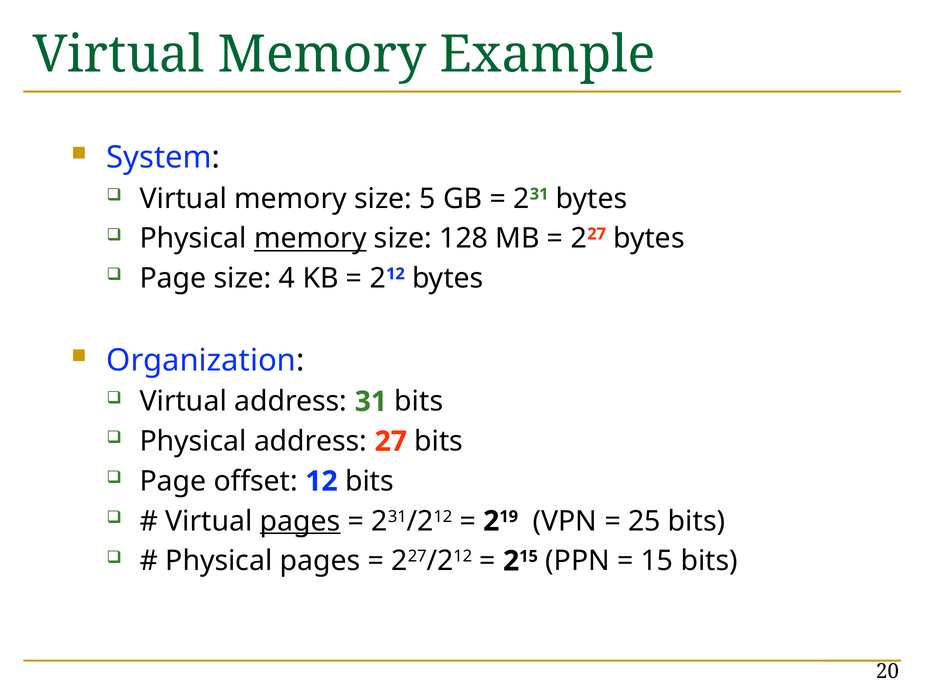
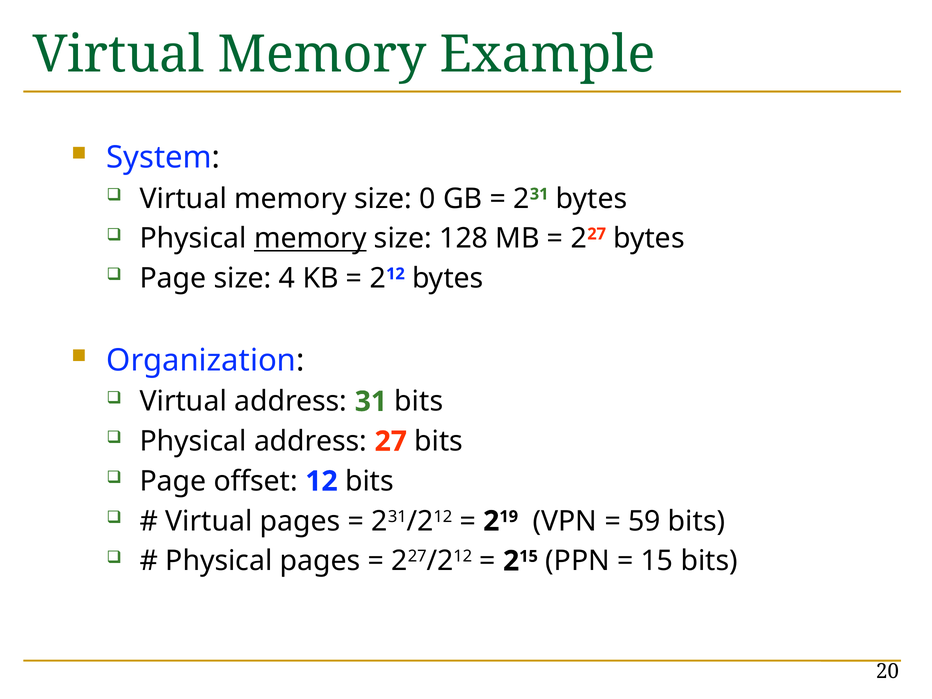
5: 5 -> 0 (428, 199)
pages underline: present -> none (300, 521)
25: 25 -> 59 (644, 521)
